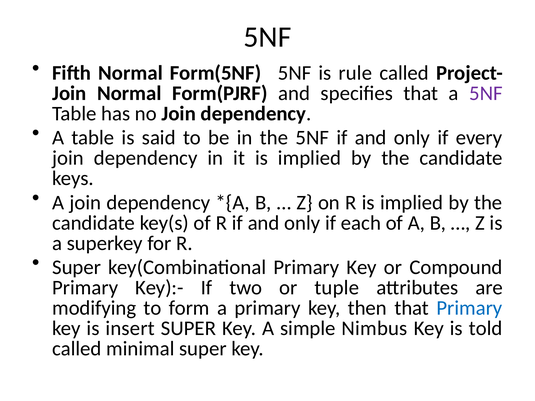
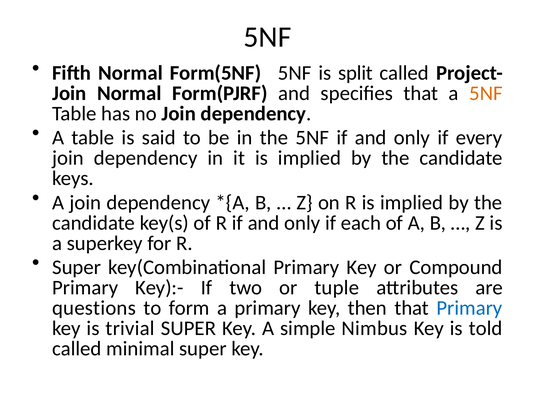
rule: rule -> split (356, 73)
5NF colour: purple -> orange (486, 93)
modifying: modifying -> questions (94, 308)
insert: insert -> trivial (130, 329)
